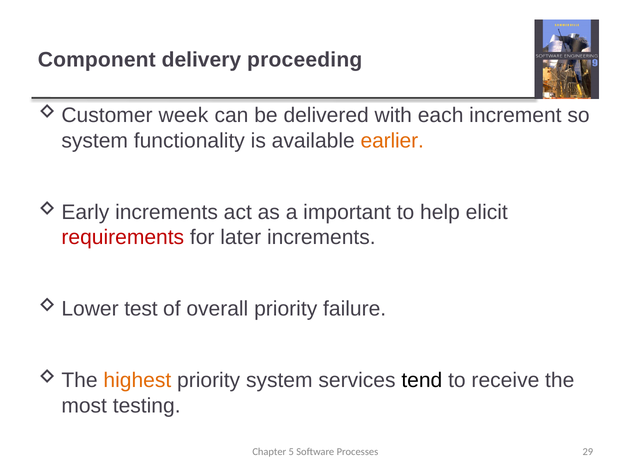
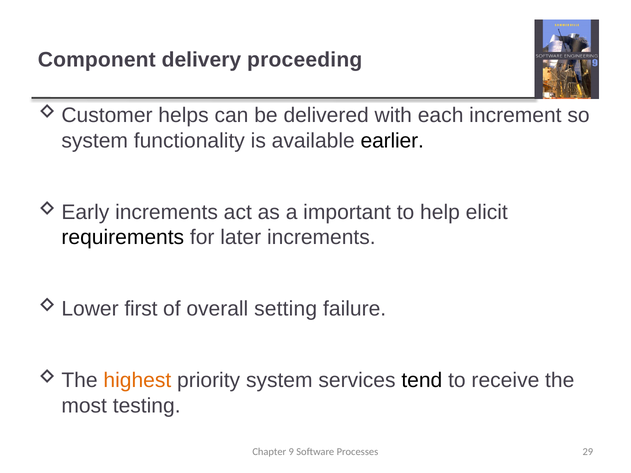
week: week -> helps (184, 116)
earlier colour: orange -> black (392, 141)
requirements colour: red -> black (123, 238)
test: test -> first (141, 309)
overall priority: priority -> setting (286, 309)
5: 5 -> 9 (291, 452)
